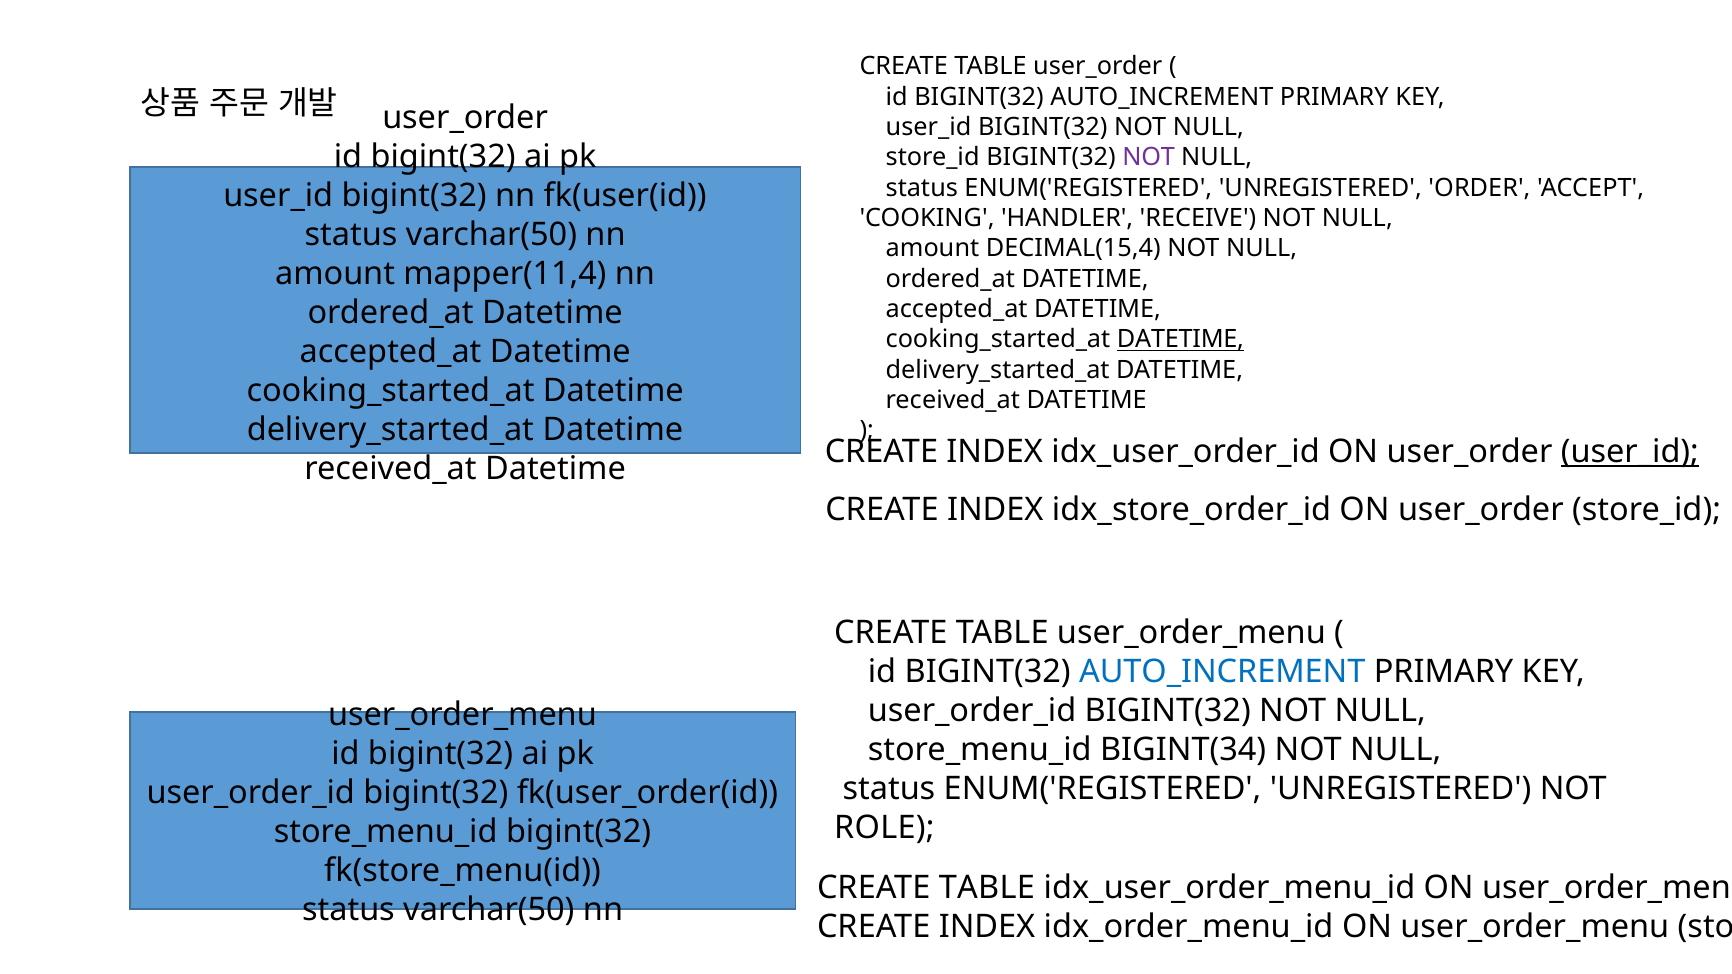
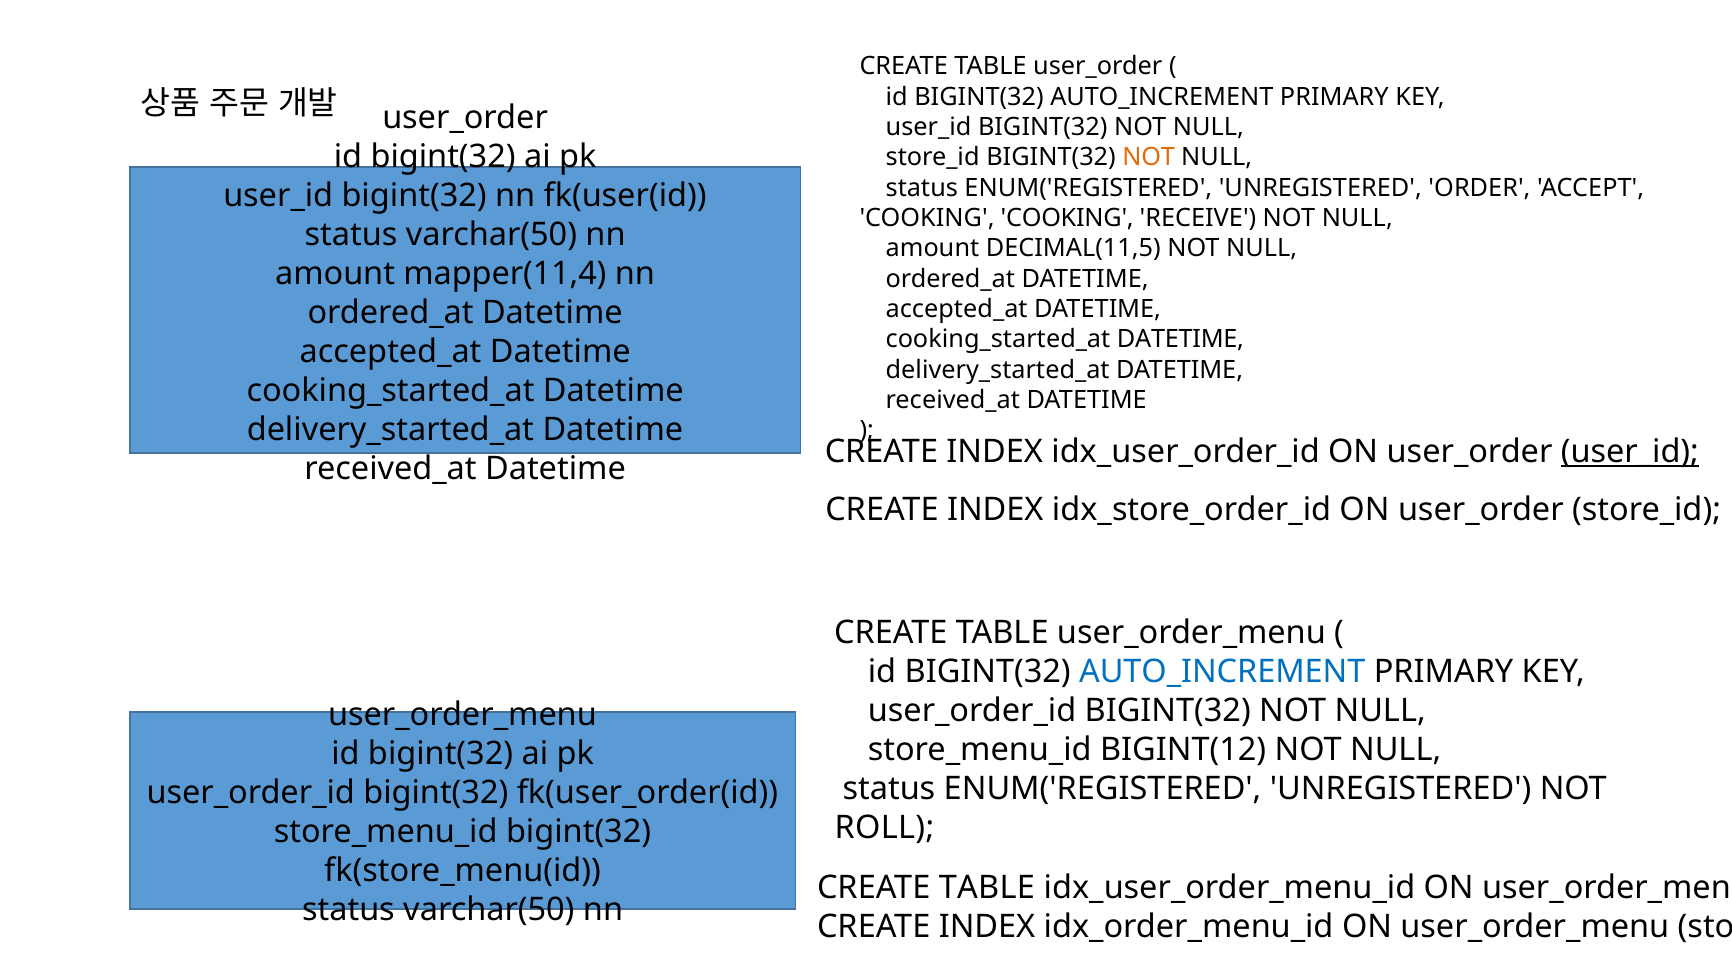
NOT colour: purple -> orange (1149, 158)
COOKING HANDLER: HANDLER -> COOKING (1067, 218)
DECIMAL(15,4: DECIMAL(15,4 -> DECIMAL(11,5 (1073, 249)
DATETIME underline: present -> none (1180, 340)
BIGINT(34: BIGINT(34 -> BIGINT(12 (1183, 750)
ROLE: ROLE -> ROLL (884, 828)
